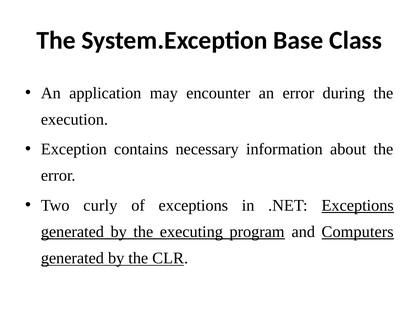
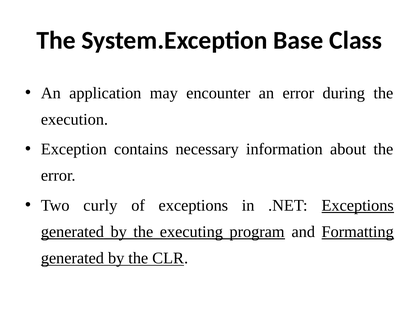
Computers: Computers -> Formatting (358, 232)
